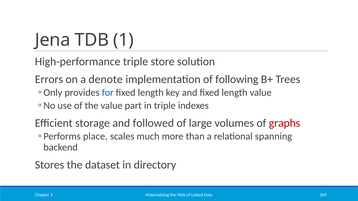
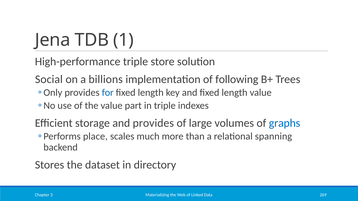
Errors: Errors -> Social (49, 79)
denote: denote -> billions (106, 79)
and followed: followed -> provides (153, 123)
graphs colour: red -> blue (285, 123)
